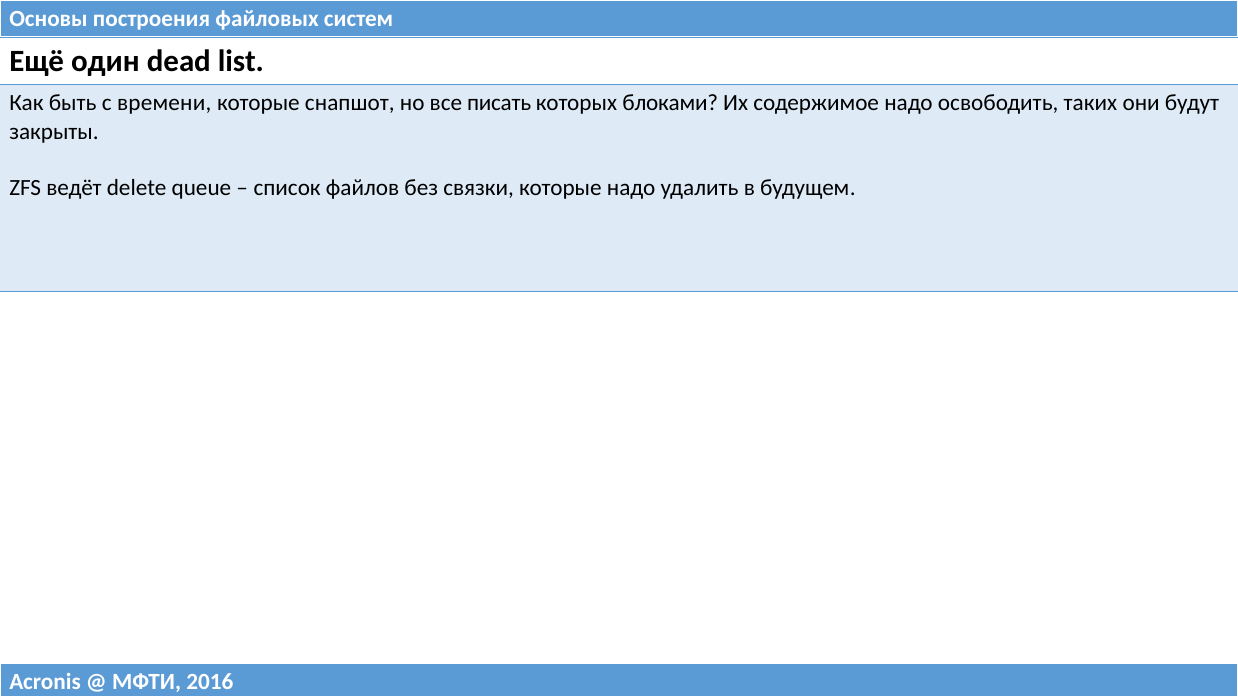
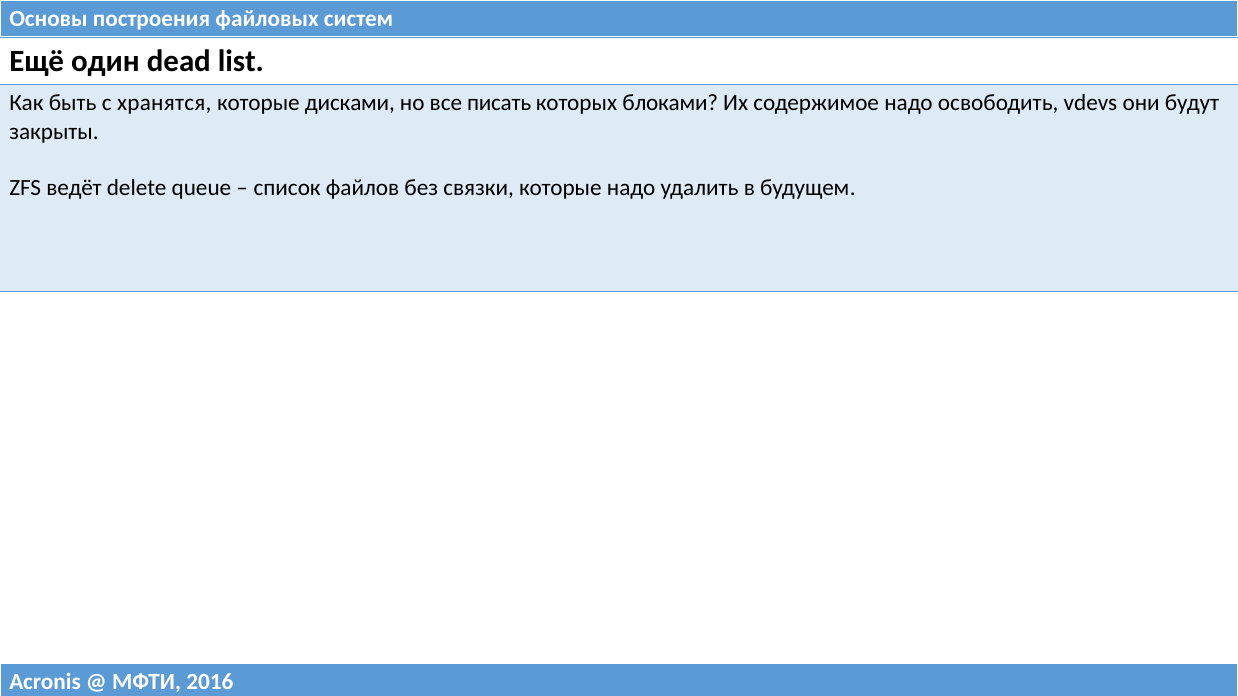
времени: времени -> хранятся (164, 103)
снапшот: снапшот -> дисками (350, 103)
таких: таких -> vdevs (1090, 103)
